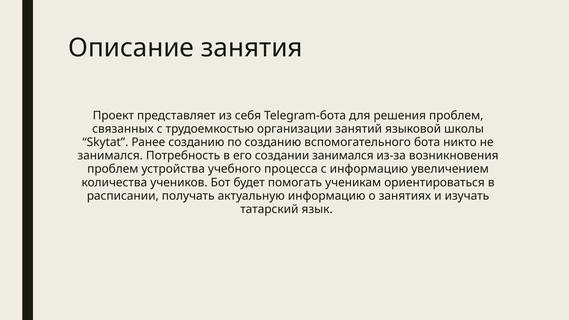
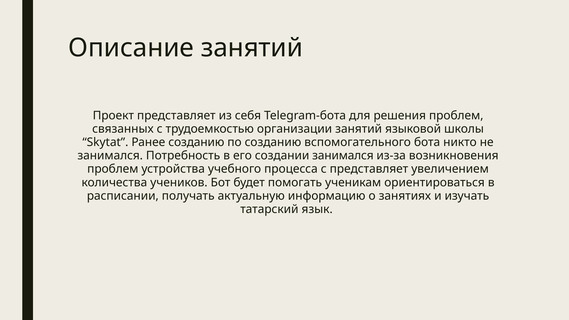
Описание занятия: занятия -> занятий (252, 48)
с информацию: информацию -> представляет (369, 169)
